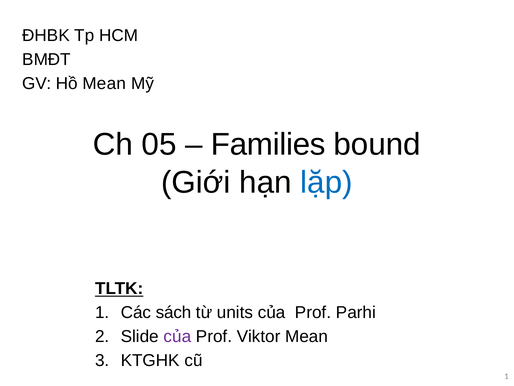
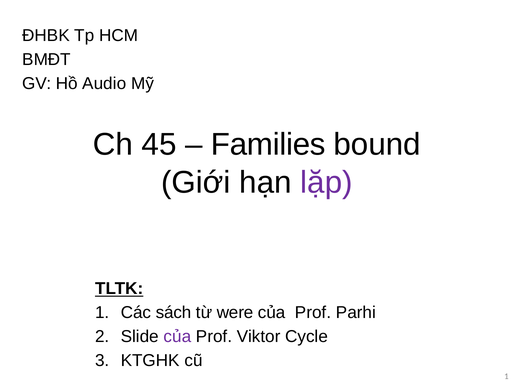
Hồ Mean: Mean -> Audio (104, 83)
05: 05 -> 45 (159, 144)
lặp colour: blue -> purple (326, 182)
units: units -> were (235, 312)
Viktor Mean: Mean -> Cycle (307, 336)
